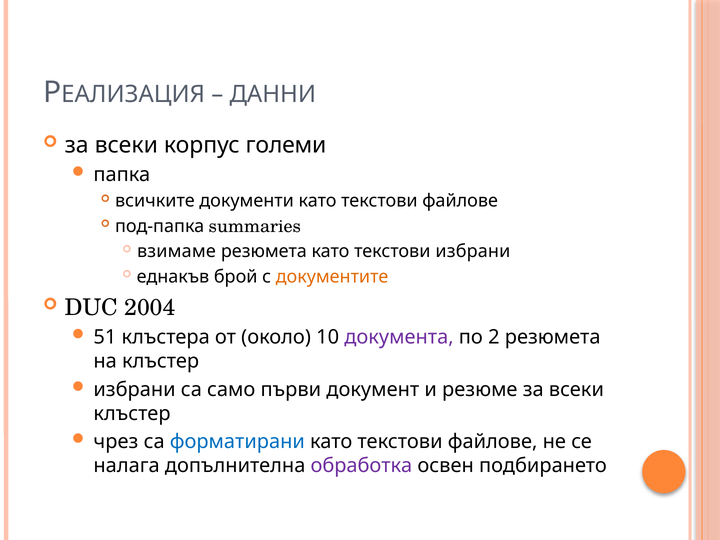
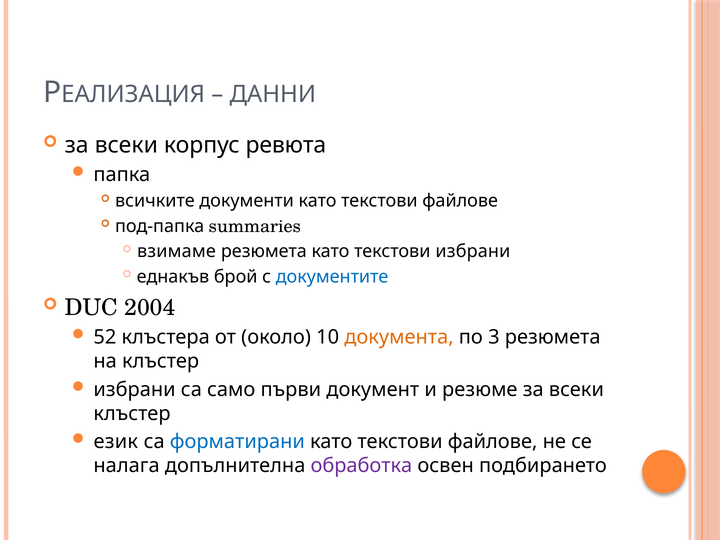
големи: големи -> ревюта (286, 145)
документите colour: orange -> blue (332, 277)
51: 51 -> 52 (105, 337)
документа colour: purple -> orange (399, 337)
2: 2 -> 3 (494, 337)
чрез: чрез -> език (116, 442)
